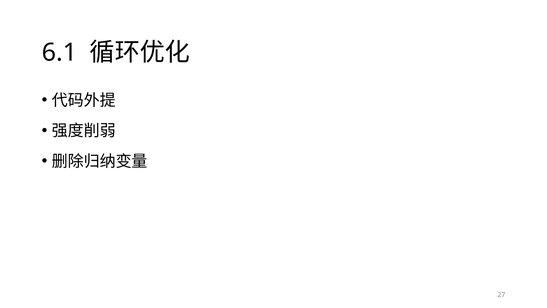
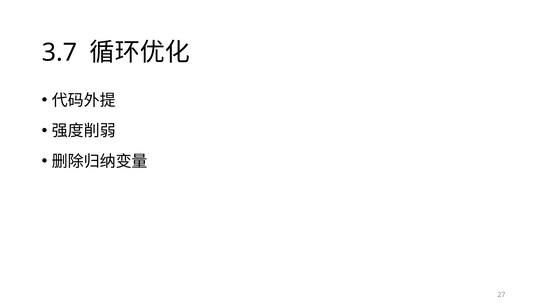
6.1: 6.1 -> 3.7 (59, 52)
